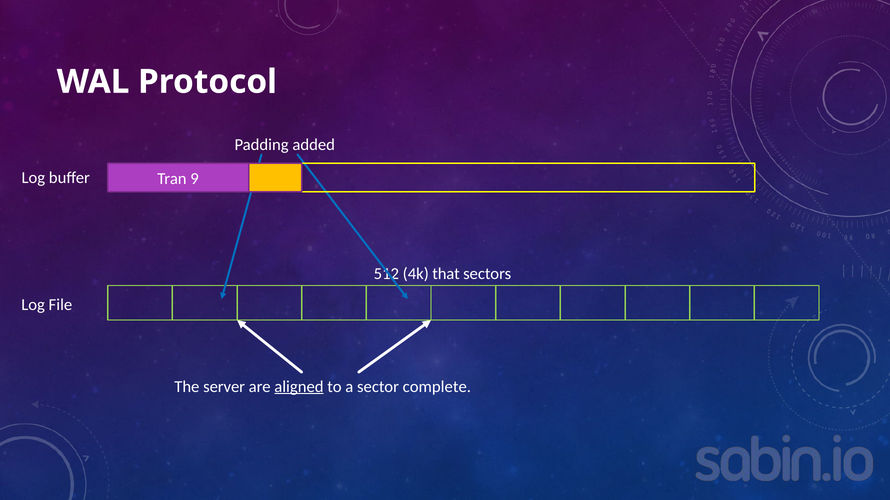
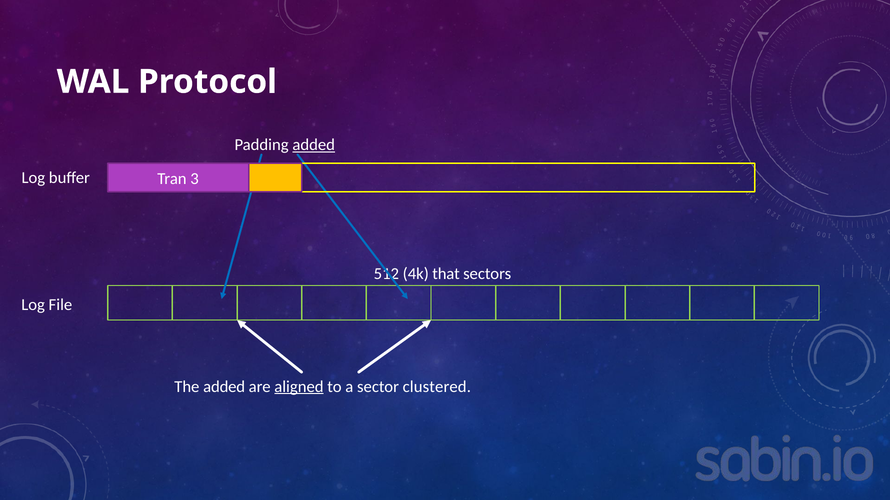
added underline: none -> present (314, 145)
9: 9 -> 3 (195, 179)
The server: server -> added (224, 387)
complete: complete -> clustered (437, 387)
